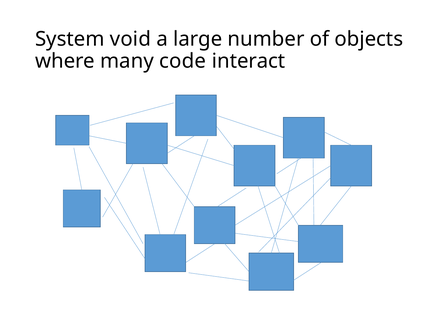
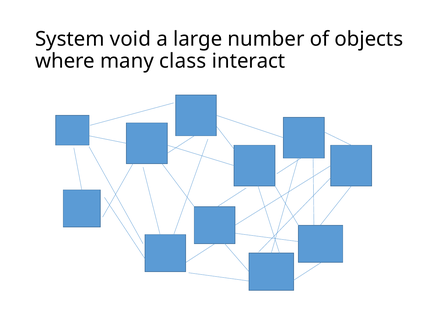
code: code -> class (183, 61)
